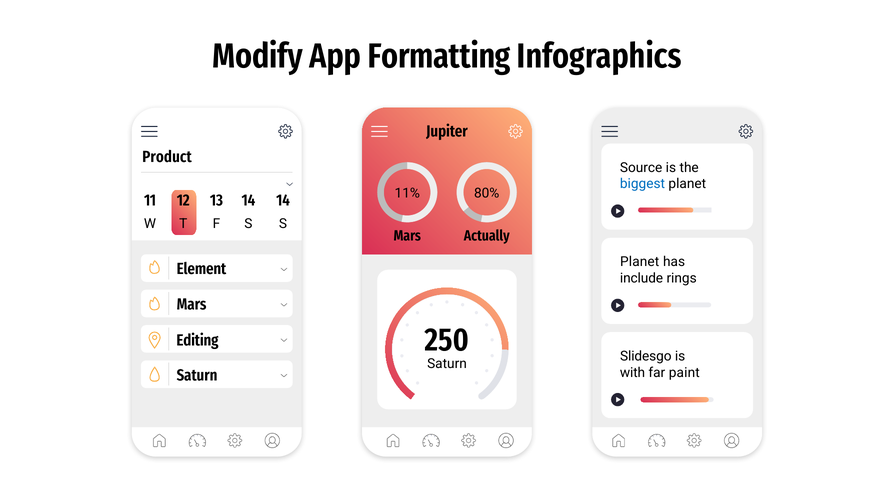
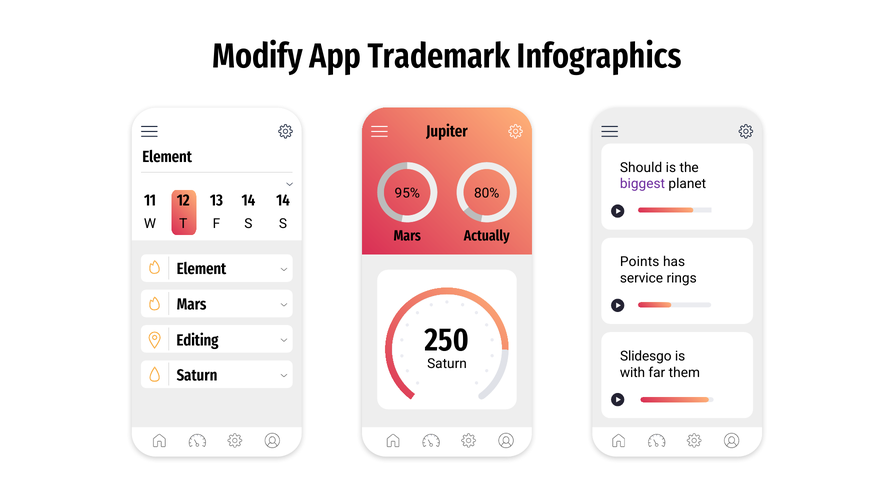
Formatting: Formatting -> Trademark (439, 56)
Product: Product -> Element (167, 157)
Source: Source -> Should (641, 167)
biggest colour: blue -> purple (642, 184)
11%: 11% -> 95% (407, 193)
Planet: Planet -> Points (640, 262)
include: include -> service (641, 278)
paint: paint -> them (684, 373)
